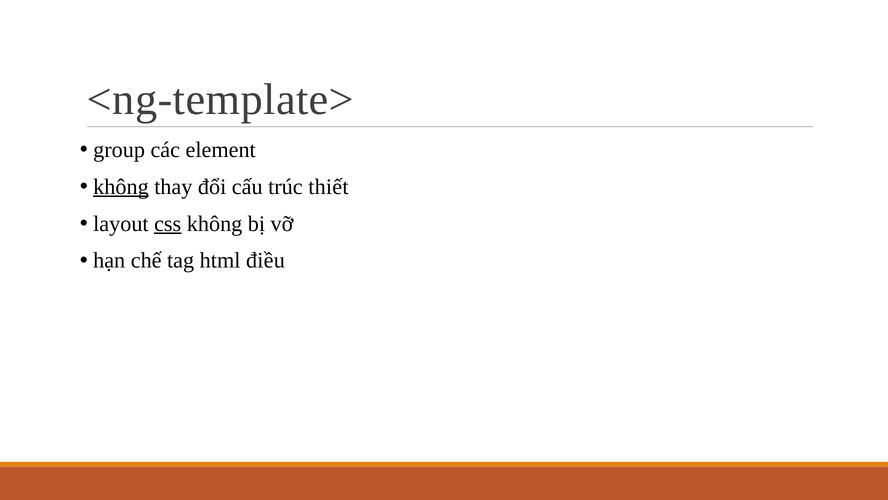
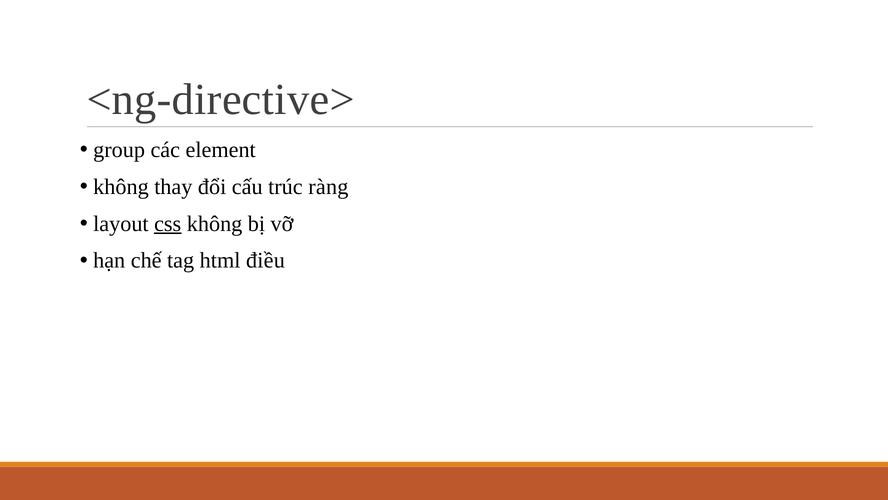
<ng-template>: <ng-template> -> <ng-directive> (221, 99)
không underline: present -> none (121, 187)
thiết: thiết -> ràng (328, 187)
